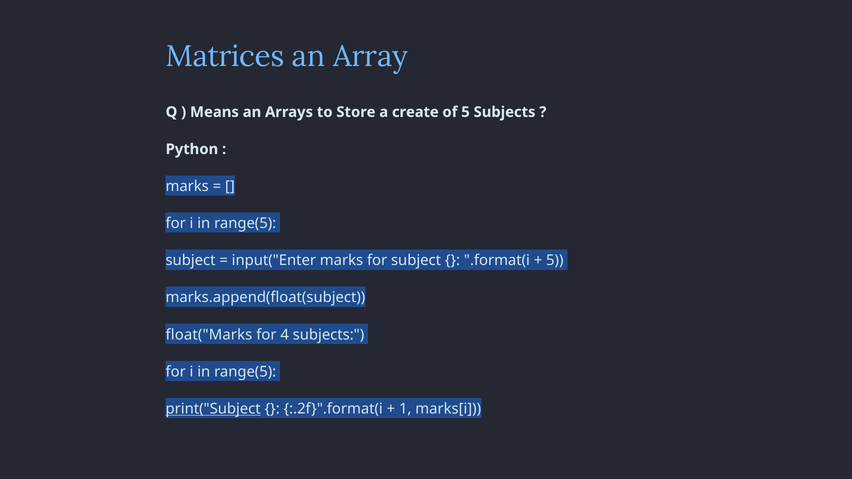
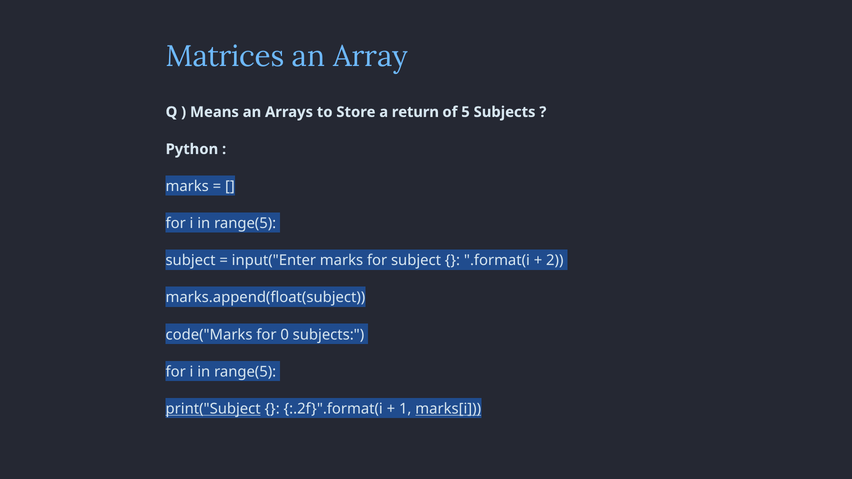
create: create -> return (415, 112)
5: 5 -> 2 (555, 261)
float("Marks: float("Marks -> code("Marks (209, 335)
4: 4 -> 0 (285, 335)
marks[i underline: none -> present (448, 409)
